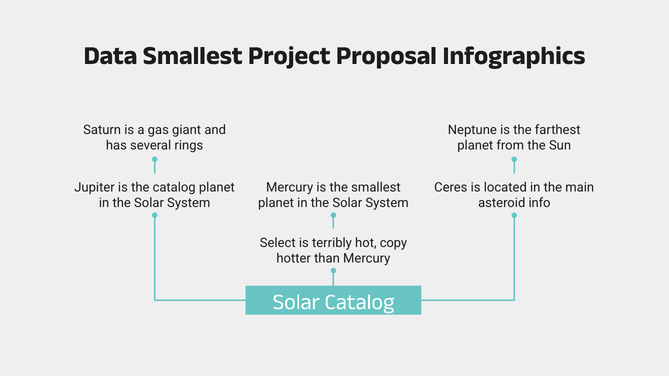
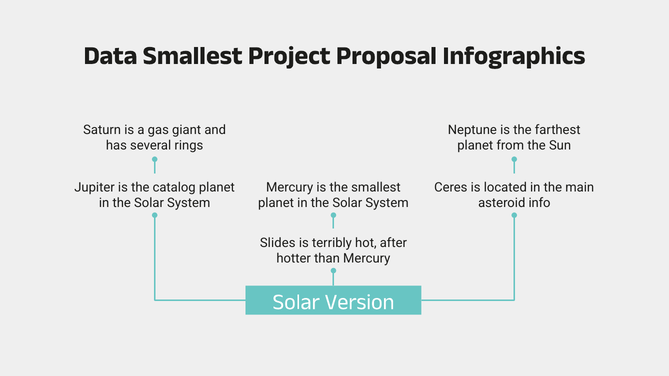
Select: Select -> Slides (278, 243)
copy: copy -> after (393, 243)
Solar Catalog: Catalog -> Version (360, 302)
